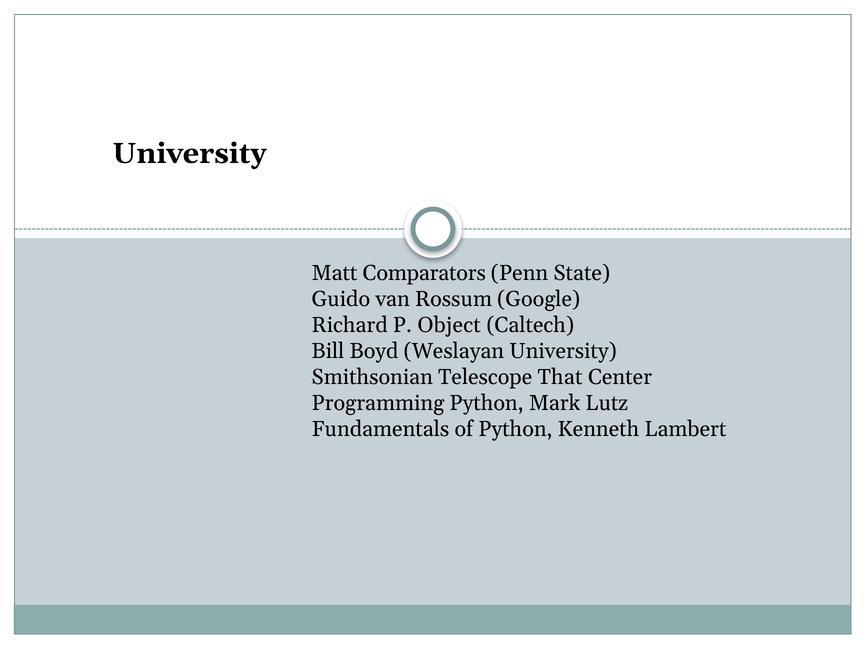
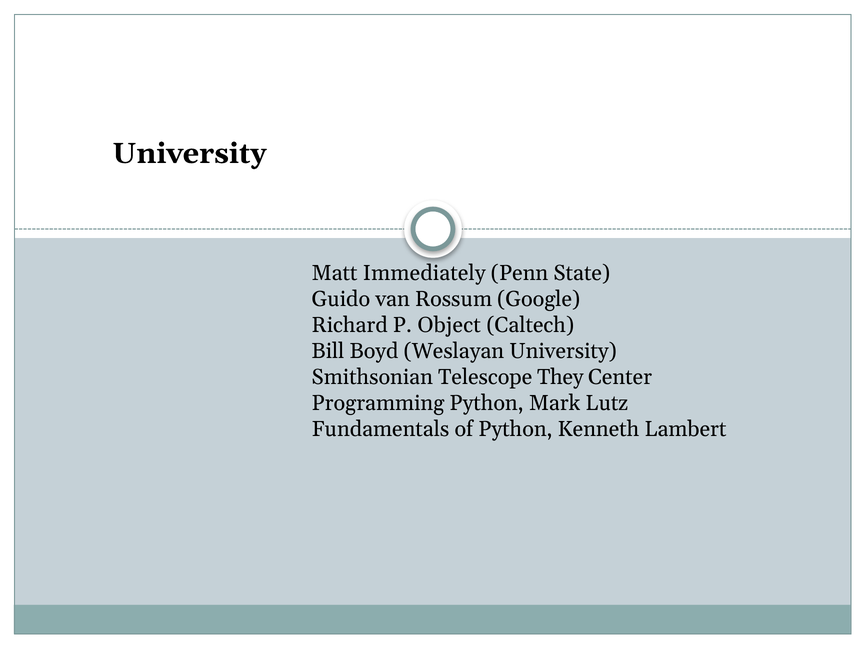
Comparators: Comparators -> Immediately (424, 274)
That: That -> They (560, 377)
